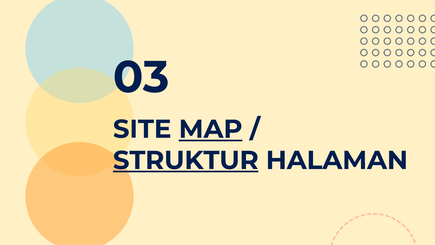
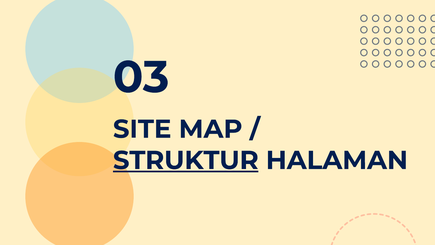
MAP underline: present -> none (211, 129)
